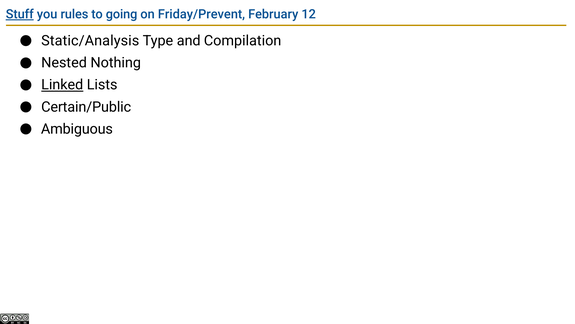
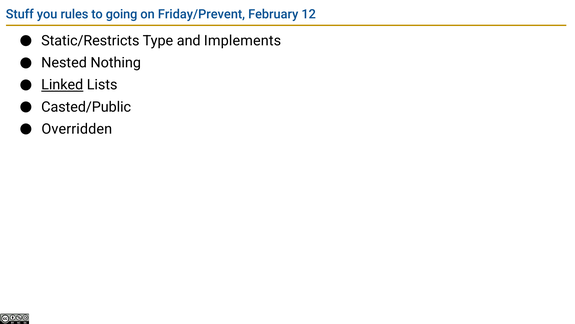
Stuff underline: present -> none (20, 14)
Static/Analysis: Static/Analysis -> Static/Restricts (90, 41)
Compilation: Compilation -> Implements (243, 41)
Certain/Public: Certain/Public -> Casted/Public (86, 107)
Ambiguous: Ambiguous -> Overridden (77, 129)
